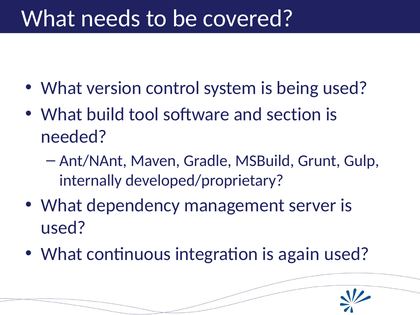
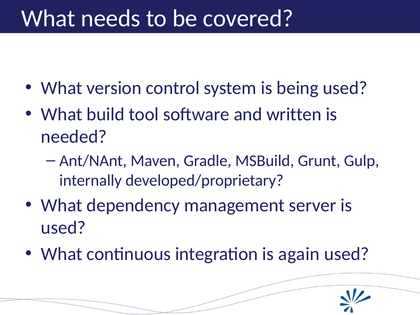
section: section -> written (294, 114)
